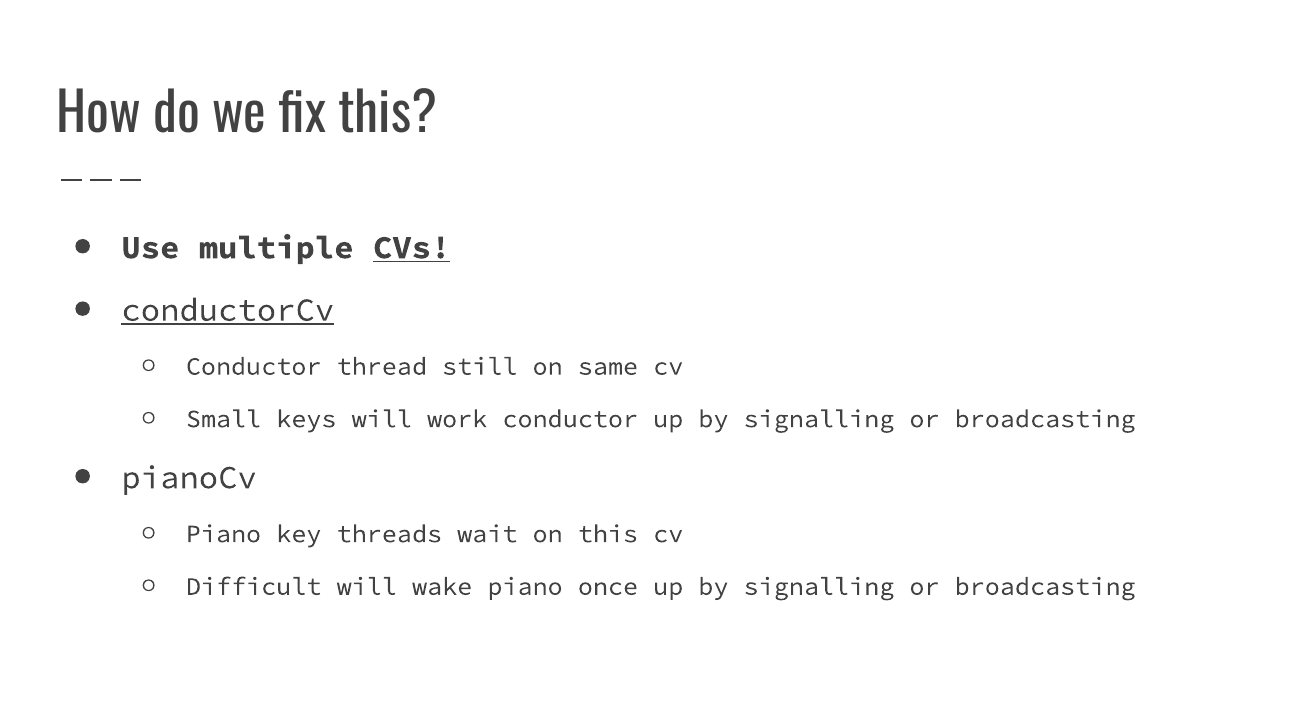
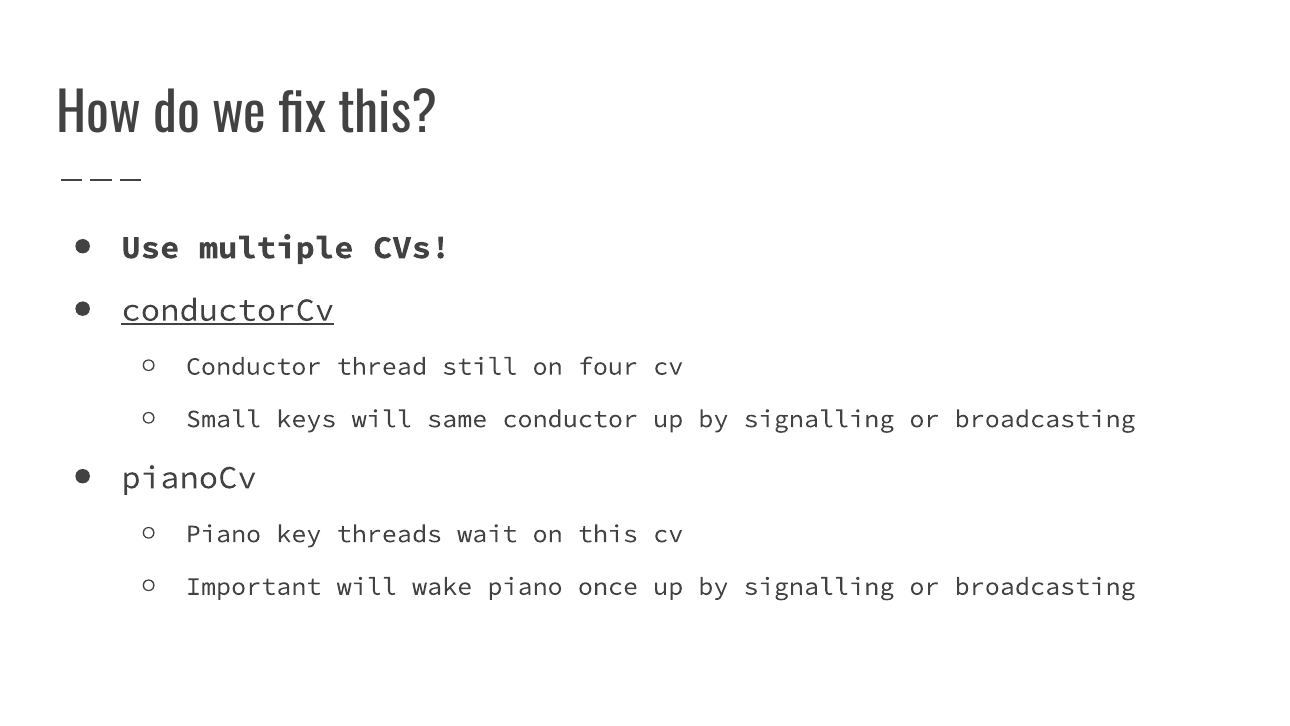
CVs underline: present -> none (412, 248)
same: same -> four (608, 366)
work: work -> same (457, 419)
Difficult: Difficult -> Important (254, 586)
